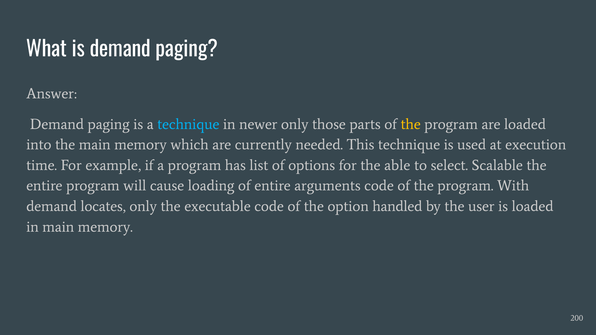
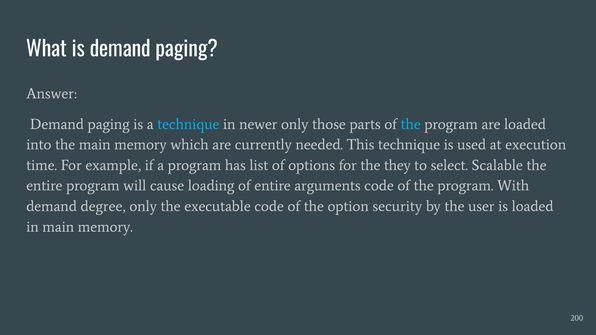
the colour: yellow -> light blue (411, 124)
able: able -> they (397, 165)
locates: locates -> degree (103, 206)
handled: handled -> security (397, 206)
